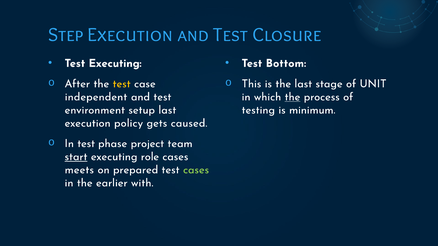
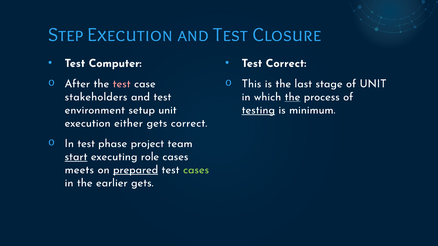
Test Executing: Executing -> Computer (115, 63)
Test Bottom: Bottom -> Correct (286, 63)
test colour: yellow -> pink (122, 84)
independent: independent -> stakeholders (96, 97)
setup last: last -> unit (167, 110)
testing underline: none -> present (258, 110)
policy: policy -> either (129, 123)
gets caused: caused -> correct (189, 123)
prepared underline: none -> present (136, 170)
earlier with: with -> gets (142, 183)
